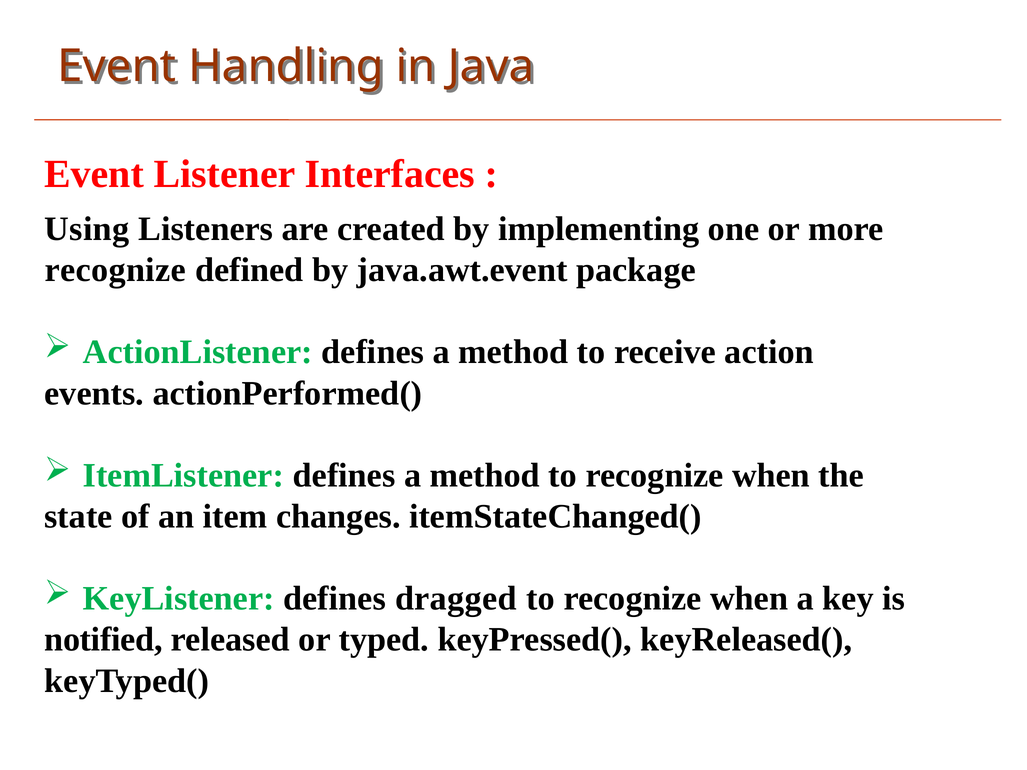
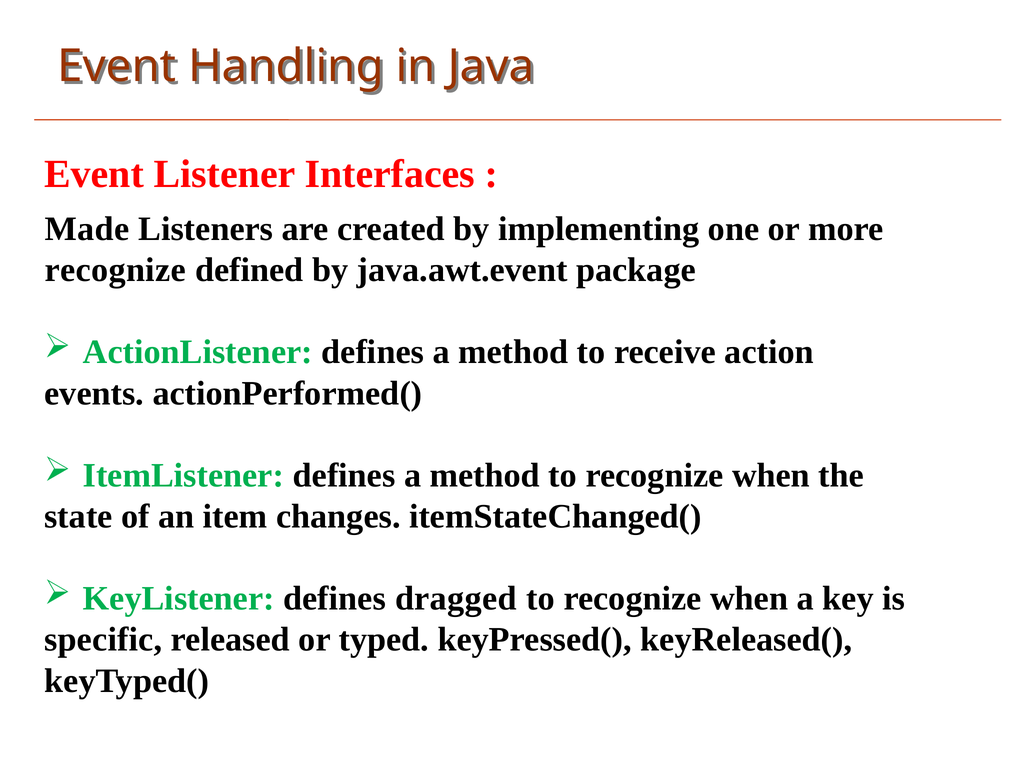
Using: Using -> Made (87, 229)
notified: notified -> specific (103, 640)
